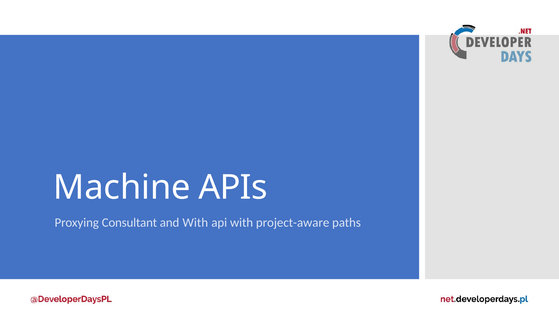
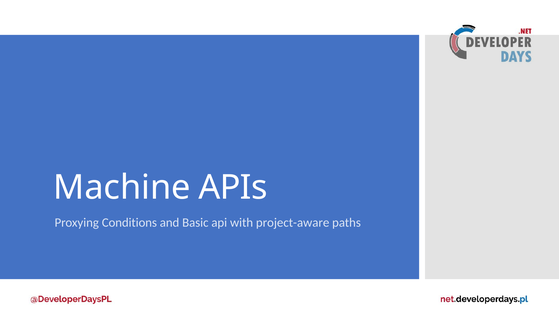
Consultant: Consultant -> Conditions (129, 223)
and With: With -> Basic (195, 223)
